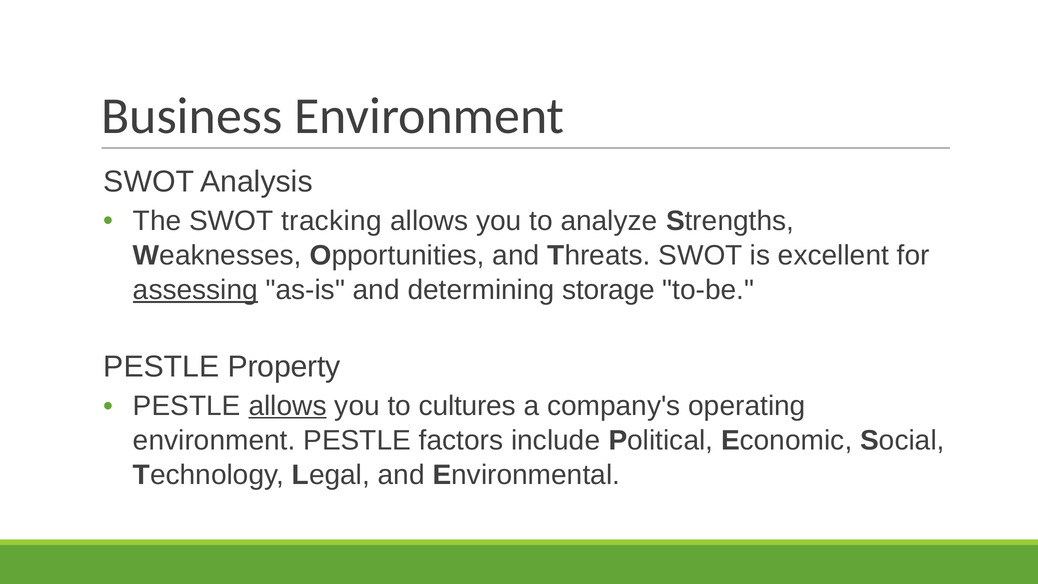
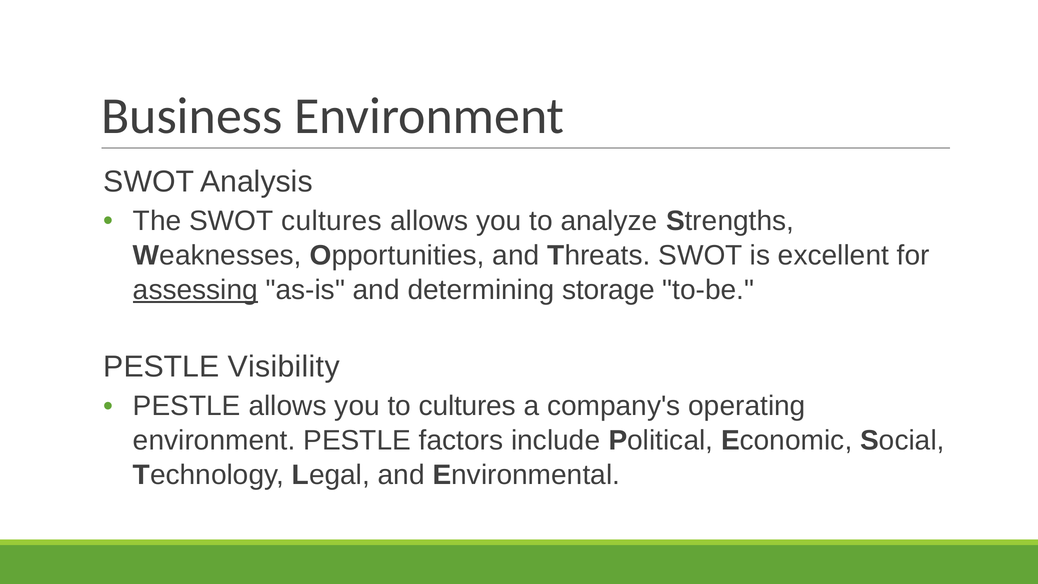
SWOT tracking: tracking -> cultures (331, 221)
Property: Property -> Visibility (284, 367)
allows underline: present -> none (288, 406)
